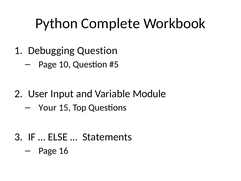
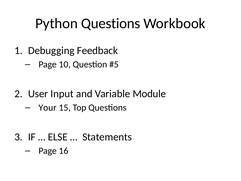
Python Complete: Complete -> Questions (111, 23)
Debugging Question: Question -> Feedback (97, 51)
